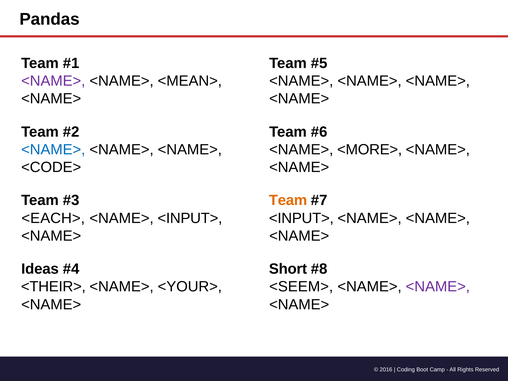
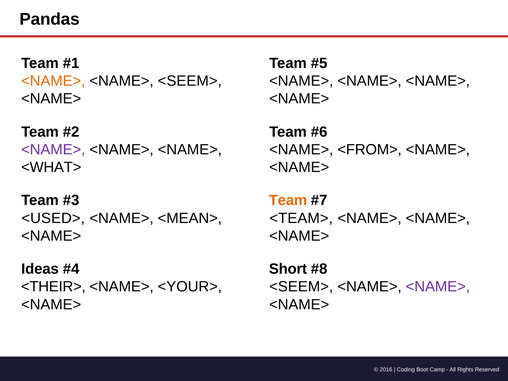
<NAME> colour: purple -> orange (53, 81)
<NAME> <MEAN>: <MEAN> -> <SEEM> (190, 81)
<NAME> colour: blue -> purple (53, 150)
<MORE>: <MORE> -> <FROM> (370, 150)
<CODE>: <CODE> -> <WHAT> (51, 167)
<EACH>: <EACH> -> <USED> (53, 218)
<NAME> <INPUT>: <INPUT> -> <MEAN> (190, 218)
<INPUT>: <INPUT> -> <TEAM> (301, 218)
